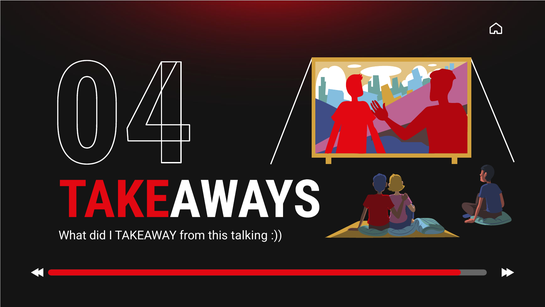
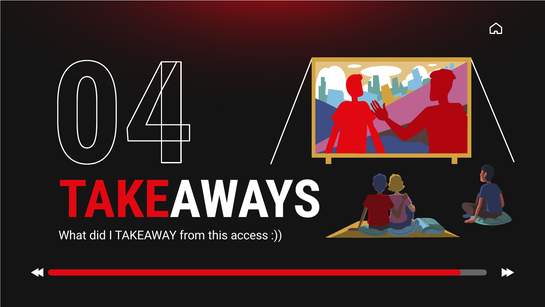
talking: talking -> access (249, 235)
